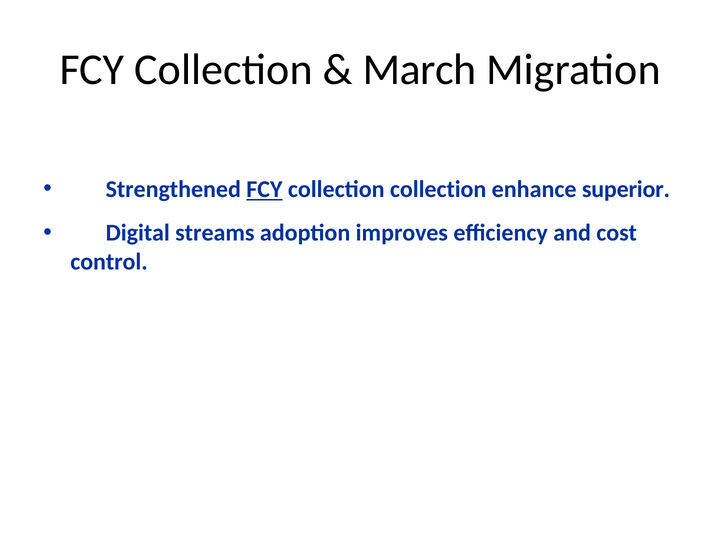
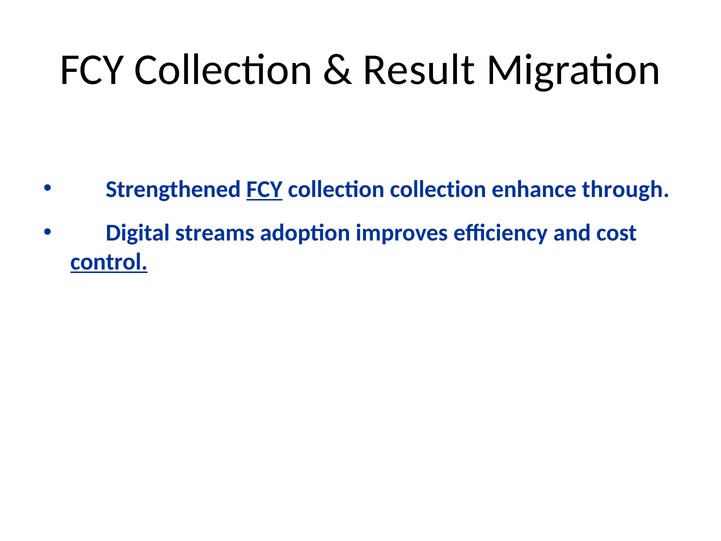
March: March -> Result (419, 70)
superior: superior -> through (626, 189)
control underline: none -> present (109, 262)
